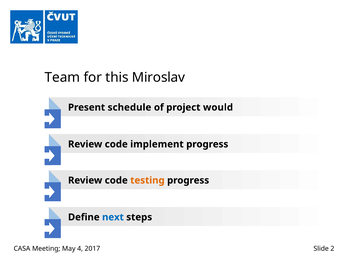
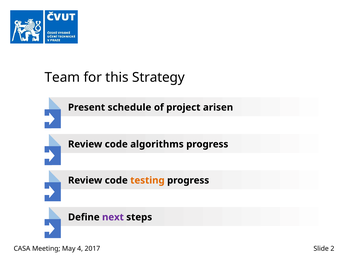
Miroslav: Miroslav -> Strategy (158, 77)
would: would -> arisen (218, 107)
implement: implement -> algorithms (157, 144)
next colour: blue -> purple (113, 217)
